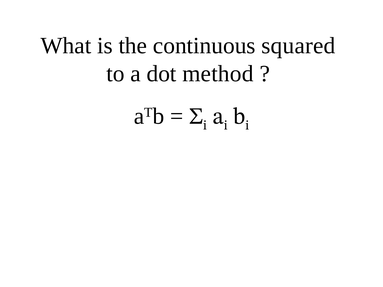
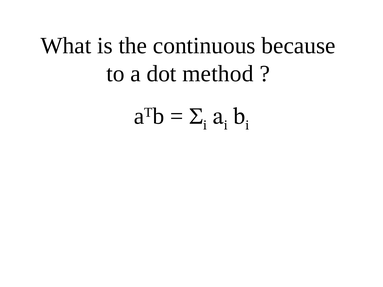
squared: squared -> because (298, 46)
